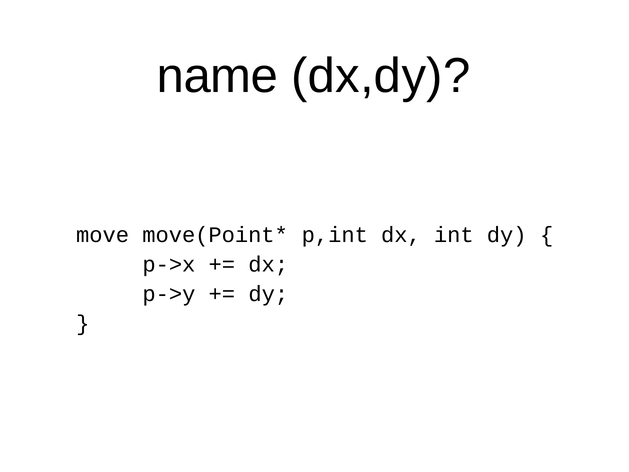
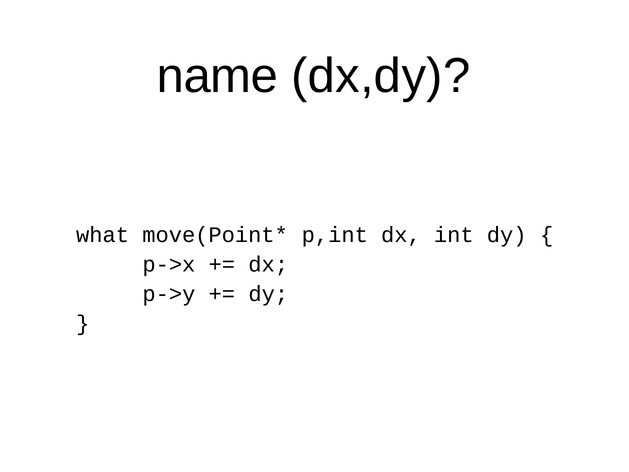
move: move -> what (103, 235)
